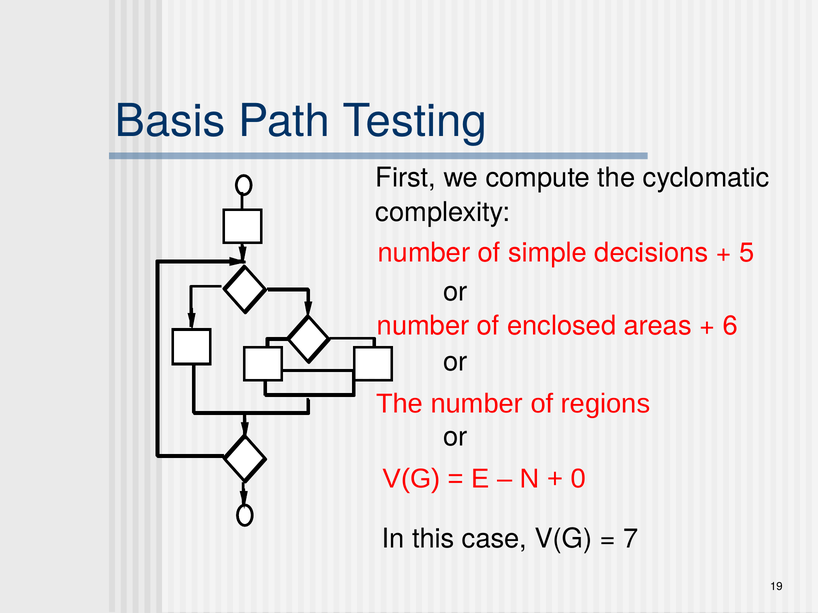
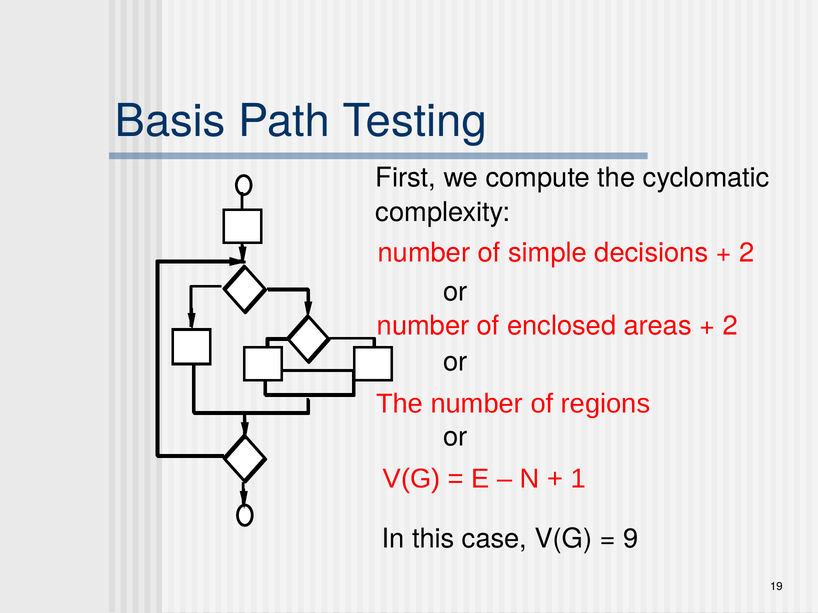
5: 5 -> 2 (747, 253)
6: 6 -> 2 (730, 326)
0: 0 -> 1 (578, 479)
7: 7 -> 9 (631, 539)
